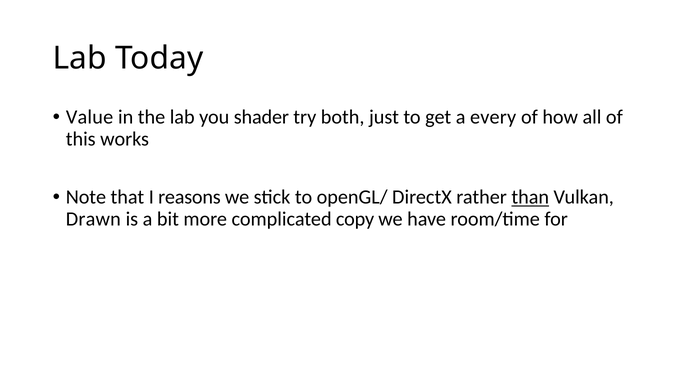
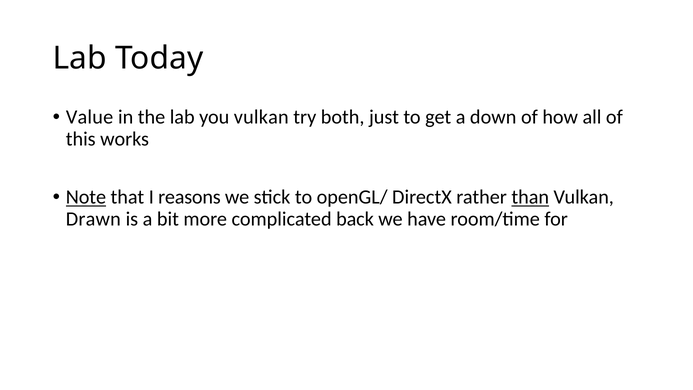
you shader: shader -> vulkan (261, 117)
every: every -> down (493, 117)
Note underline: none -> present (86, 197)
copy: copy -> back (355, 219)
